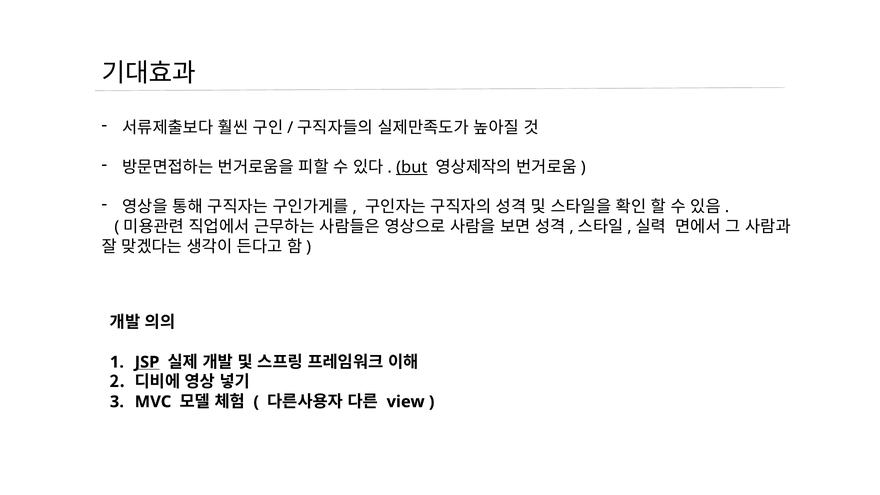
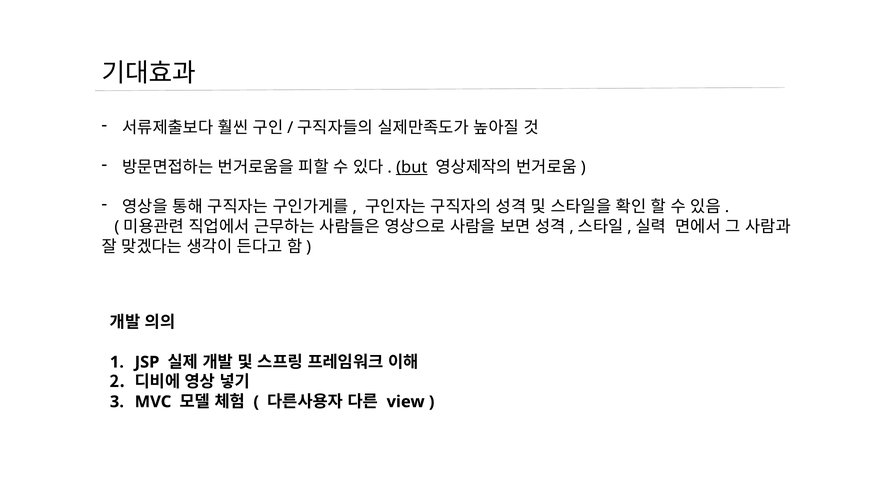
JSP underline: present -> none (147, 362)
